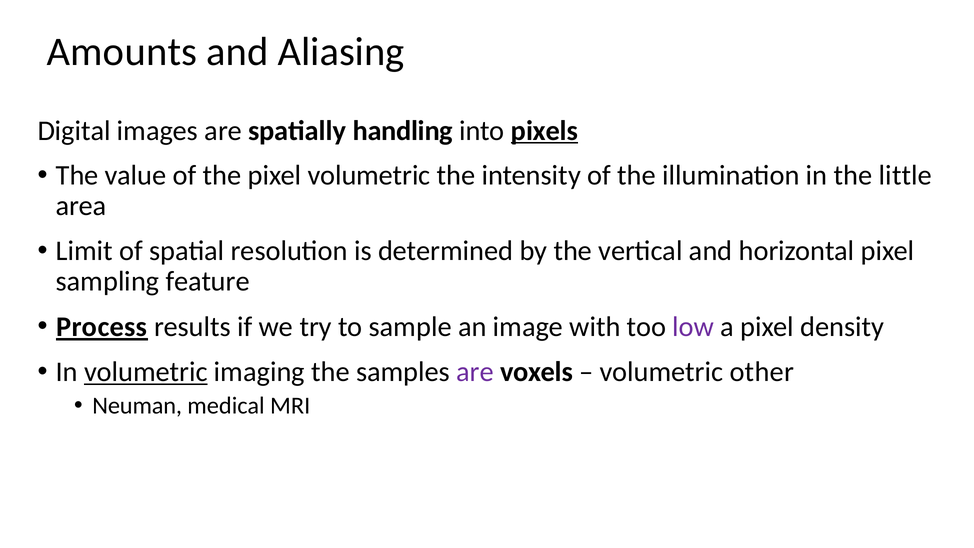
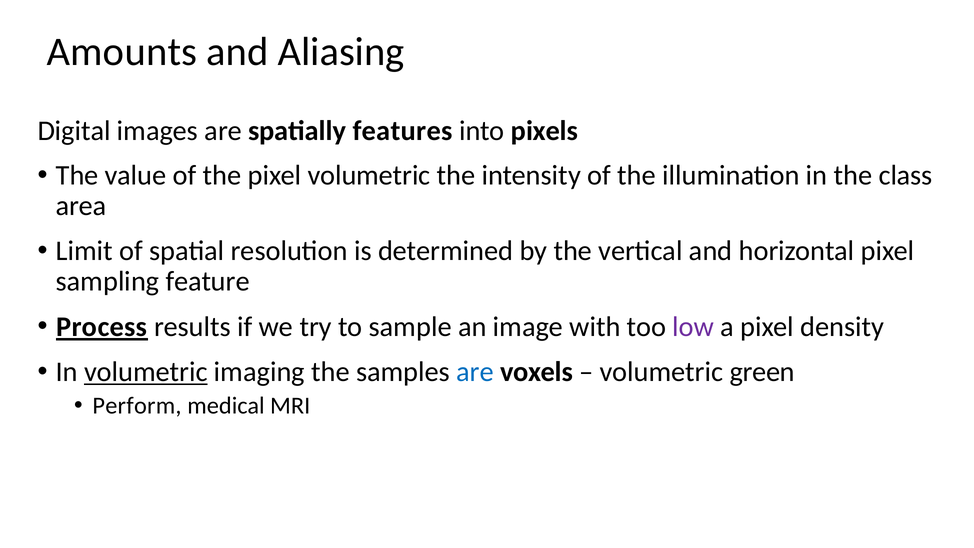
handling: handling -> features (402, 131)
pixels underline: present -> none (545, 131)
little: little -> class (906, 175)
are colour: purple -> blue (475, 372)
other: other -> green (762, 372)
Neuman: Neuman -> Perform (137, 405)
